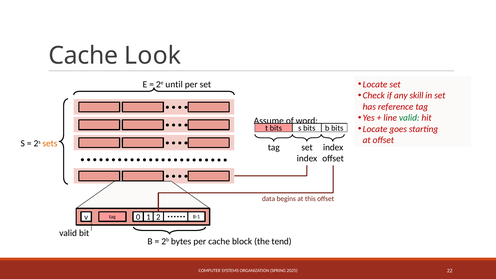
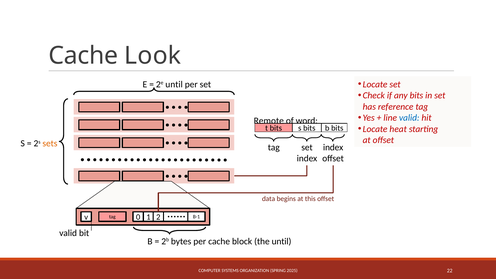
any skill: skill -> bits (416, 95)
valid colour: green -> blue (409, 118)
Assume: Assume -> Remote (269, 121)
goes: goes -> heat (398, 129)
the tend: tend -> until (282, 241)
